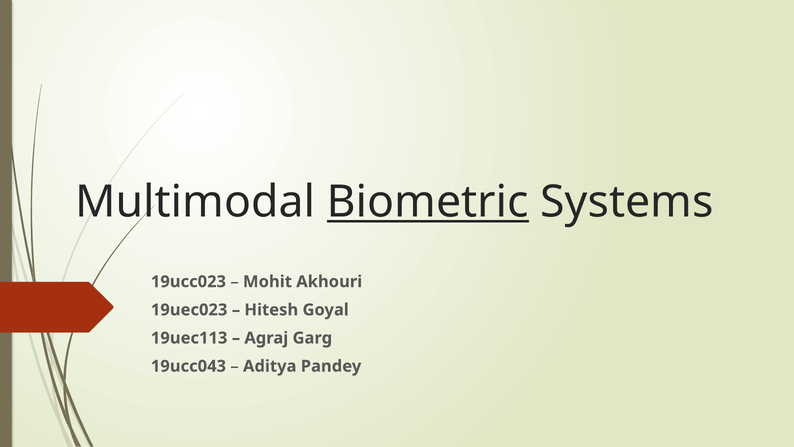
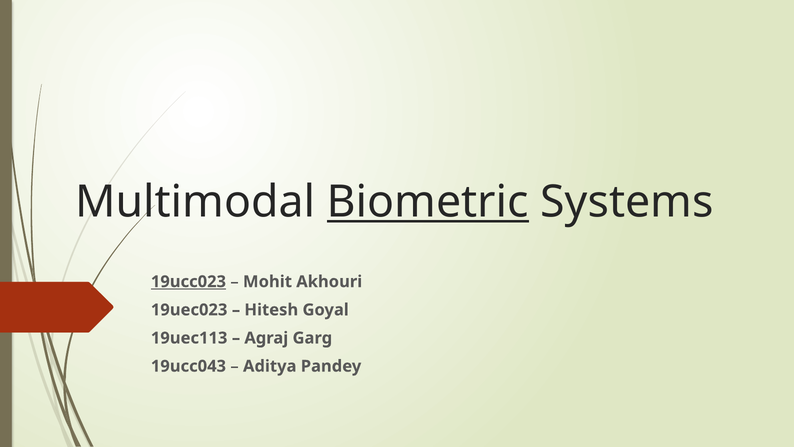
19ucc023 underline: none -> present (188, 281)
